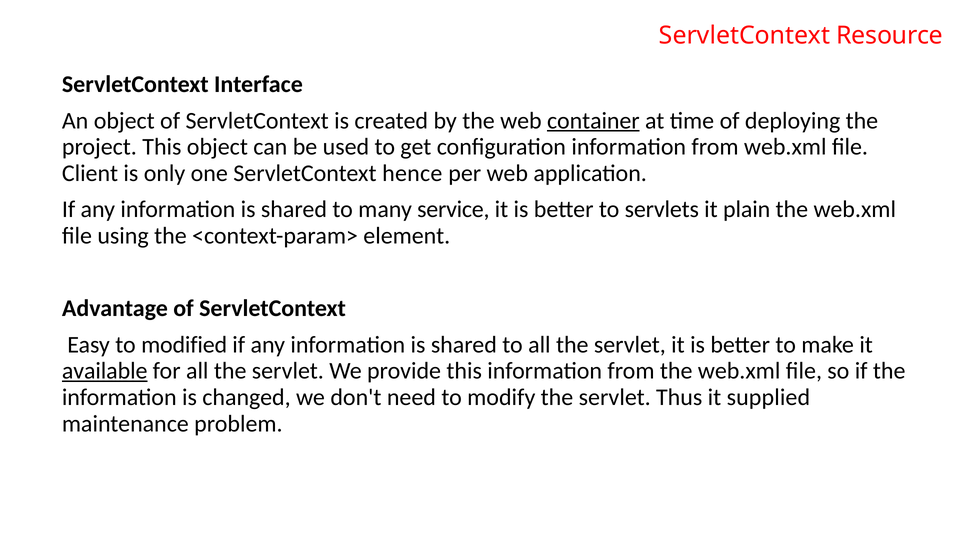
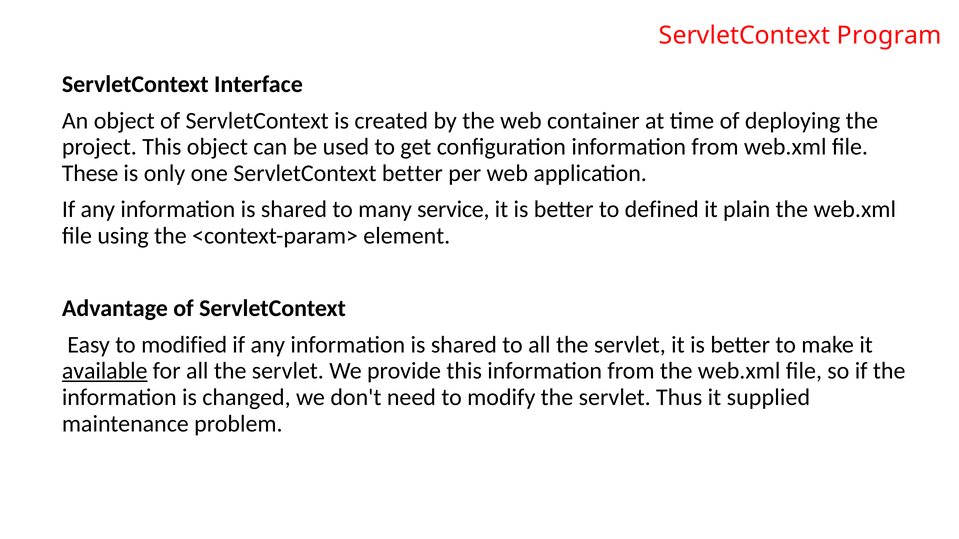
Resource: Resource -> Program (889, 36)
container underline: present -> none (593, 121)
Client: Client -> These (90, 173)
ServletContext hence: hence -> better (412, 173)
servlets: servlets -> defined (662, 210)
